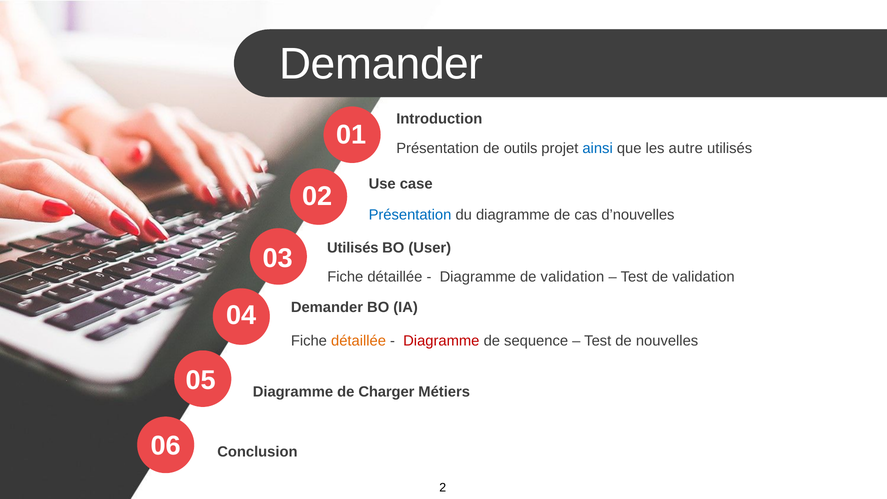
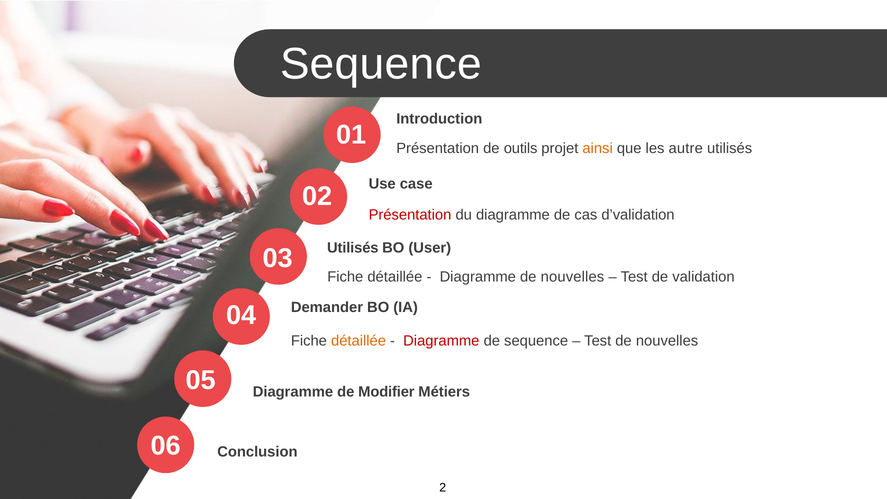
Demander: Demander -> Sequence (381, 64)
ainsi colour: blue -> orange (598, 148)
Présentation colour: blue -> red (410, 215)
d’nouvelles: d’nouvelles -> d’validation (638, 215)
Diagramme de validation: validation -> nouvelles (572, 277)
Charger: Charger -> Modifier (386, 392)
